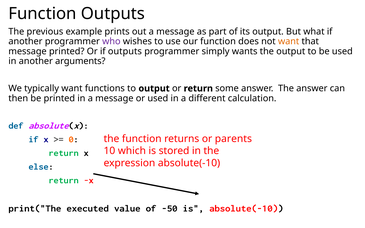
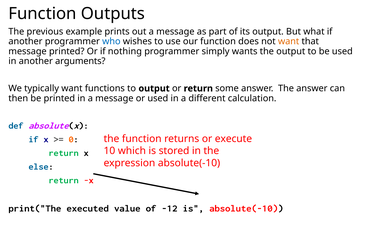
who colour: purple -> blue (111, 41)
if outputs: outputs -> nothing (125, 51)
parents: parents -> execute (233, 139)
-50: -50 -> -12 (170, 208)
